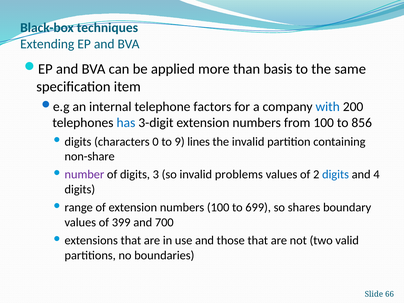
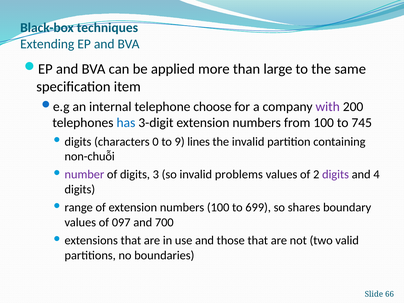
basis: basis -> large (278, 69)
factors: factors -> choose (212, 107)
with colour: blue -> purple (328, 107)
856: 856 -> 745 (362, 123)
non-share: non-share -> non-chuỗi (90, 156)
digits colour: blue -> purple (336, 175)
399: 399 -> 097 (121, 222)
